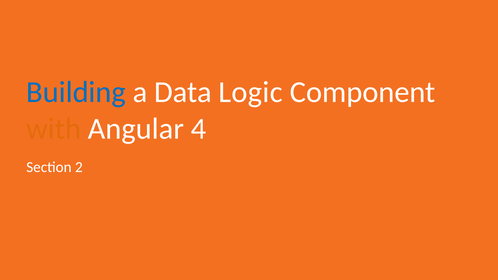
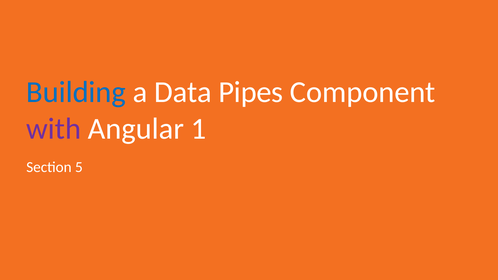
Logic: Logic -> Pipes (251, 92)
with colour: orange -> purple (54, 129)
4: 4 -> 1 (199, 129)
2: 2 -> 5 (79, 167)
